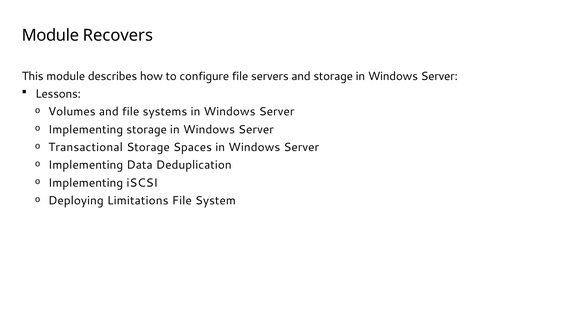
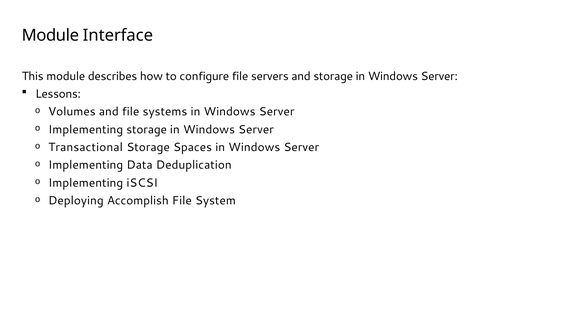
Recovers: Recovers -> Interface (118, 35)
Limitations: Limitations -> Accomplish (138, 201)
